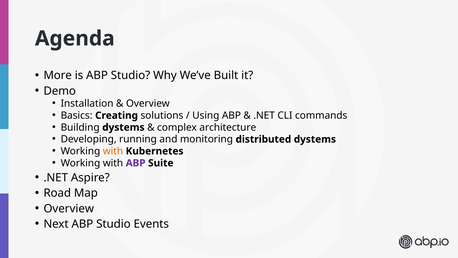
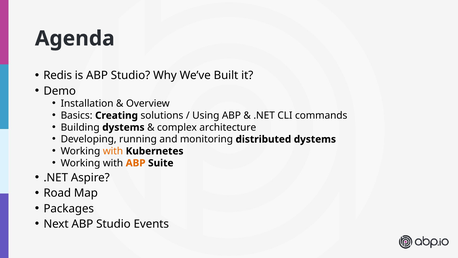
More: More -> Redis (58, 75)
ABP colour: purple -> orange (136, 163)
Overview: Overview -> Packages (69, 208)
